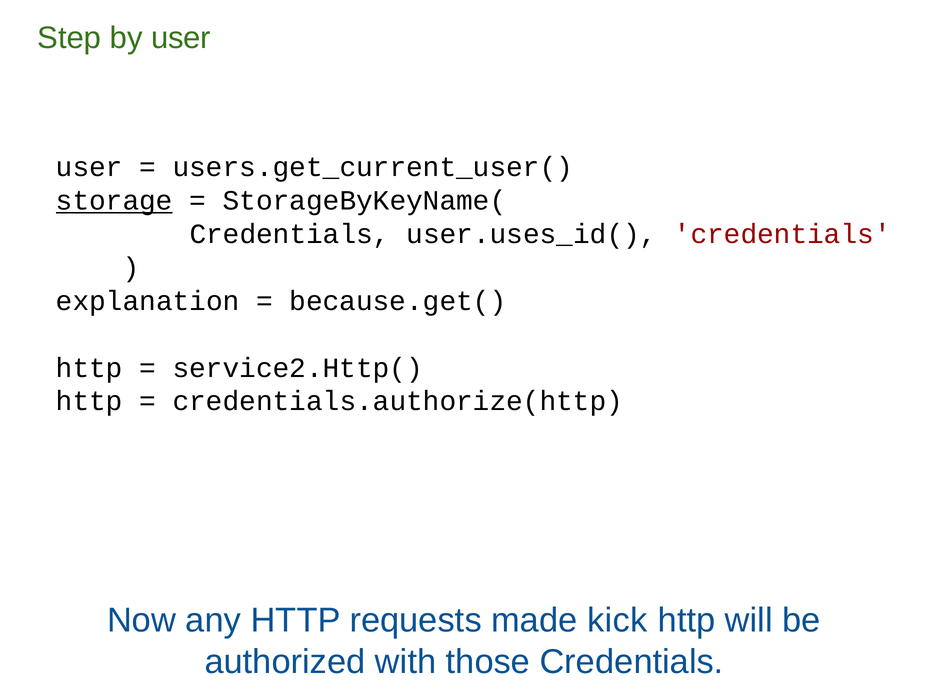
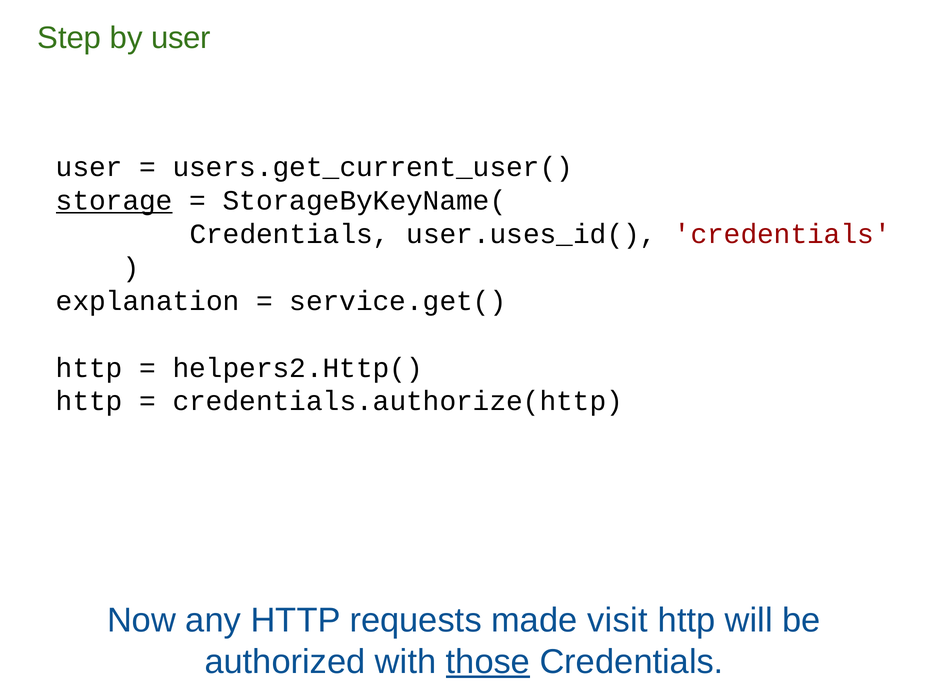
because.get(: because.get( -> service.get( (398, 301)
service2.Http(: service2.Http( -> helpers2.Http( (298, 368)
kick: kick -> visit (617, 620)
those underline: none -> present (488, 662)
